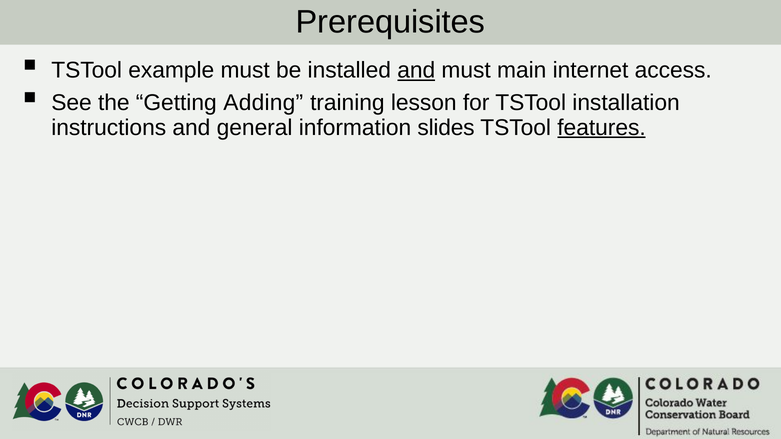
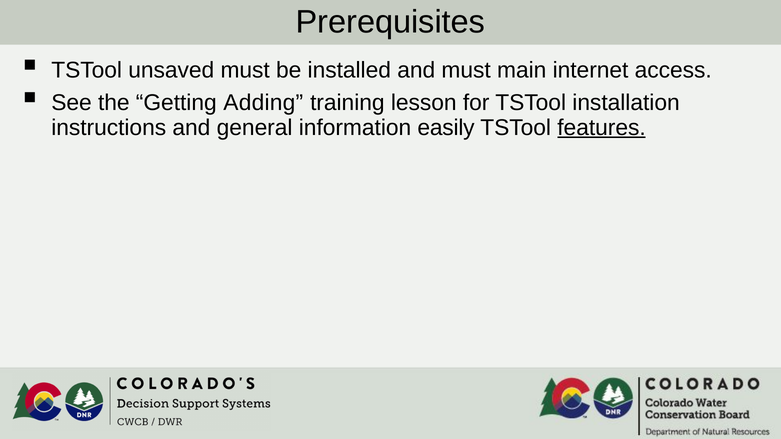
example: example -> unsaved (171, 70)
and underline: present -> none (416, 70)
slides: slides -> easily (446, 128)
